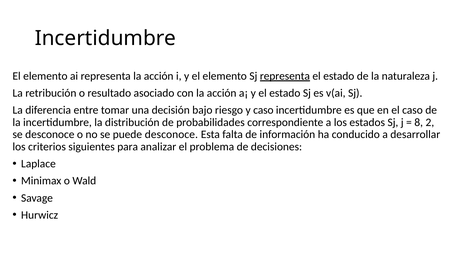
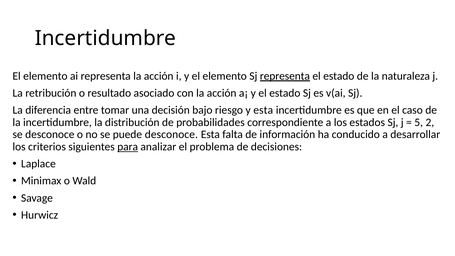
y caso: caso -> esta (263, 110)
8: 8 -> 5 (419, 122)
para underline: none -> present (128, 147)
